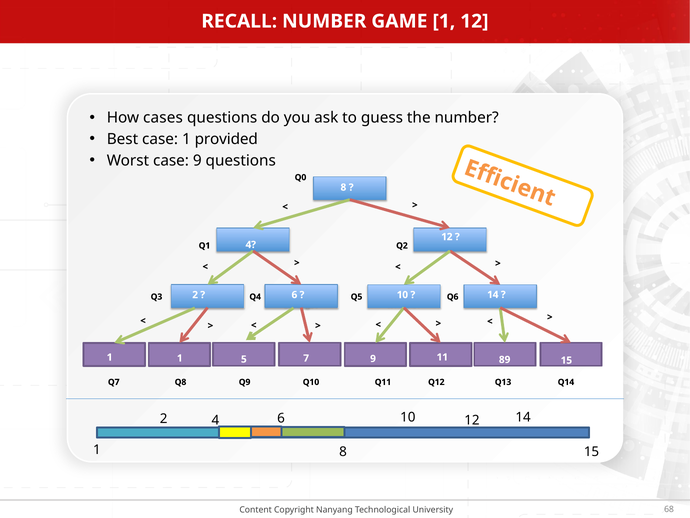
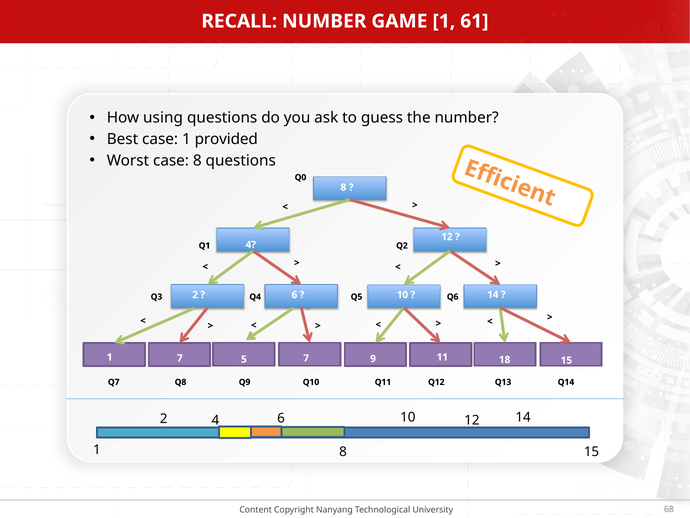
1 12: 12 -> 61 (474, 21)
cases: cases -> using (163, 118)
case 9: 9 -> 8 (197, 160)
1 1: 1 -> 7 (180, 358)
89: 89 -> 18 (505, 359)
